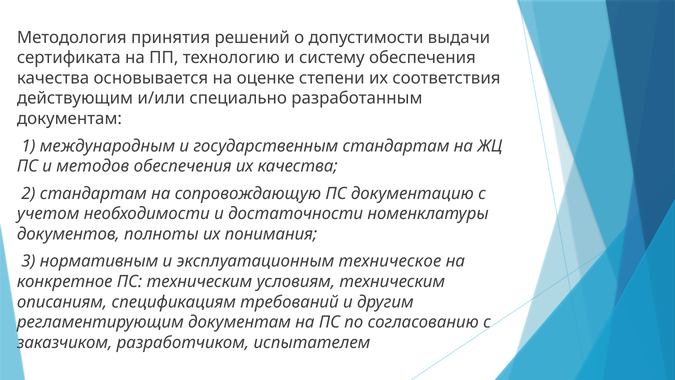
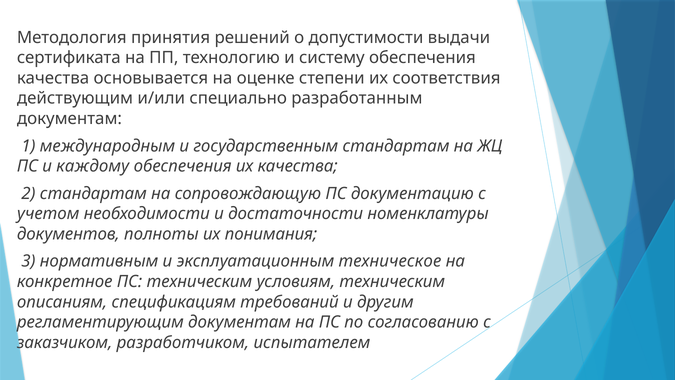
методов: методов -> каждому (93, 166)
